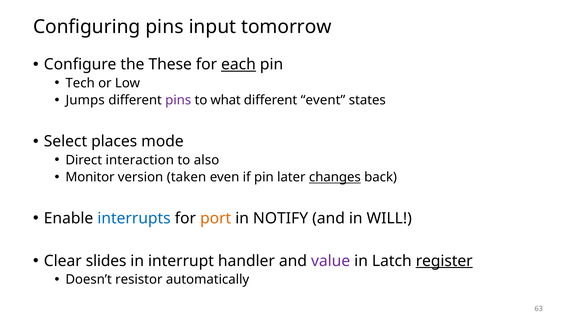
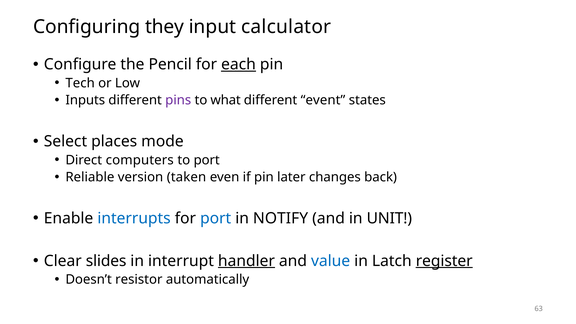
Configuring pins: pins -> they (165, 27)
tomorrow: tomorrow -> calculator (286, 27)
These: These -> Pencil (170, 64)
Jumps: Jumps -> Inputs (85, 100)
interaction: interaction -> computers (140, 160)
to also: also -> port (207, 160)
Monitor: Monitor -> Reliable (90, 177)
changes underline: present -> none (335, 177)
port colour: orange -> blue (216, 218)
WILL: WILL -> UNIT (389, 218)
handler underline: none -> present (246, 261)
value colour: purple -> blue (331, 261)
